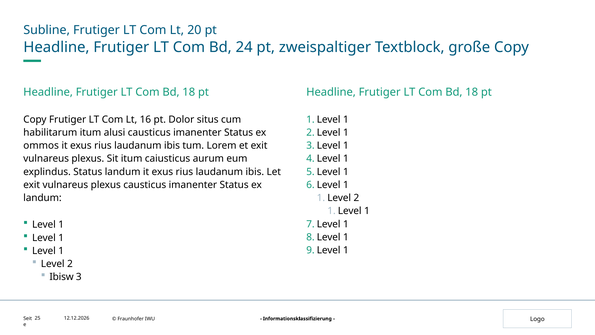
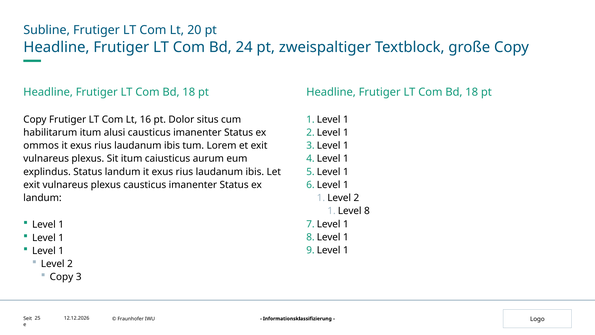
1: 1 -> 8 (367, 211)
Ibisw: Ibisw -> Copy (61, 277)
